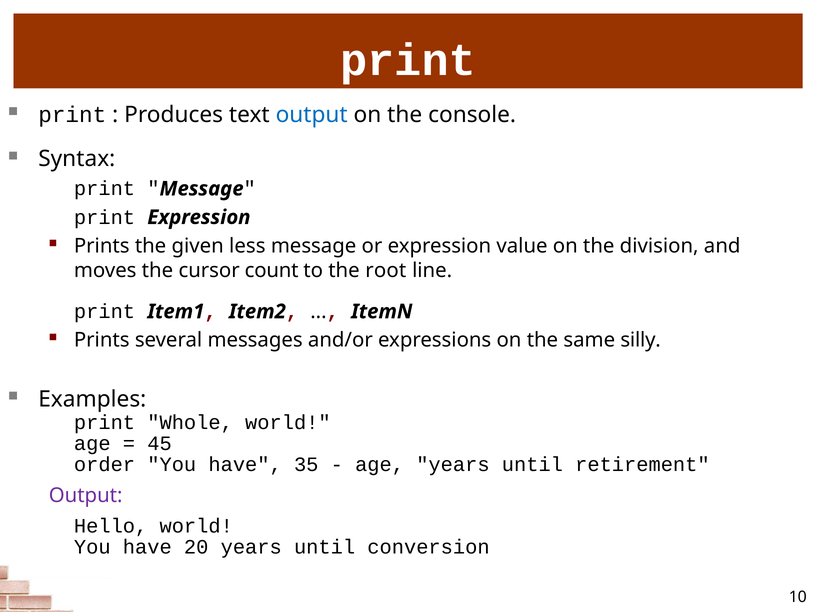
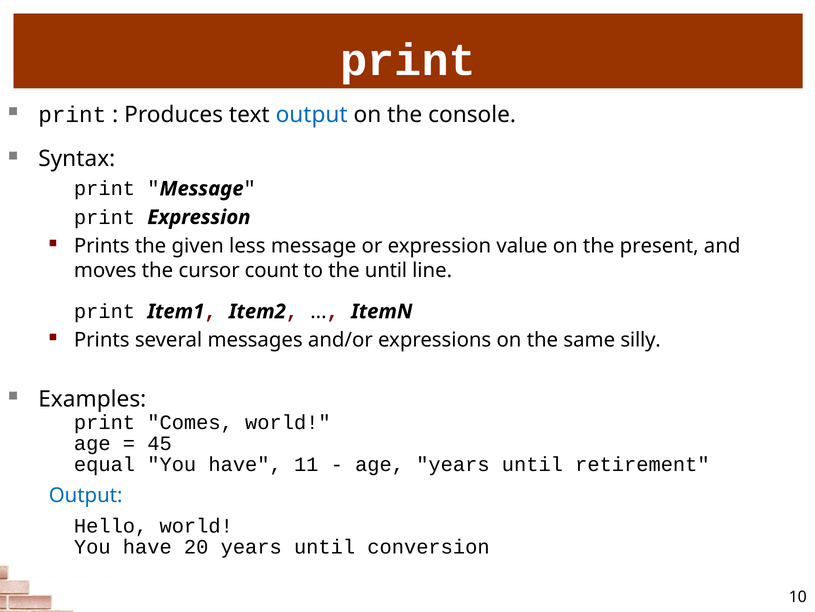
division: division -> present (659, 246)
the root: root -> until (386, 270)
Whole: Whole -> Comes (190, 422)
order: order -> equal (105, 464)
35: 35 -> 11 (306, 464)
Output colour: purple -> blue (86, 495)
